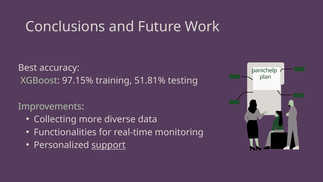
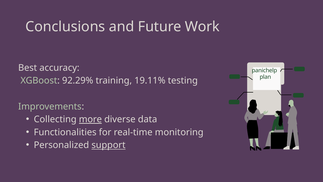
97.15%: 97.15% -> 92.29% (78, 81)
51.81%: 51.81% -> 19.11% (150, 81)
more underline: none -> present (90, 119)
